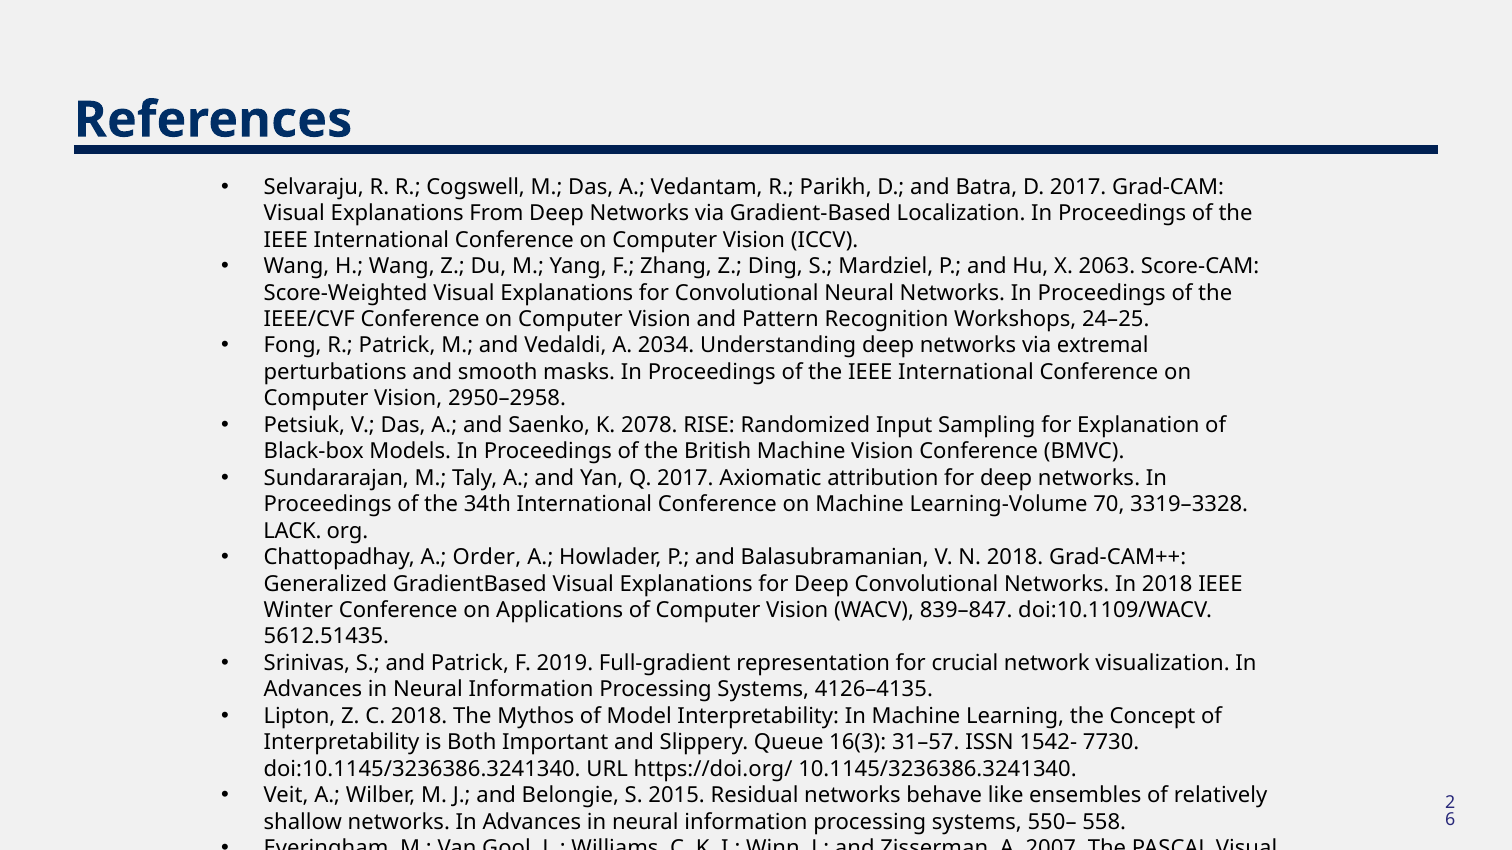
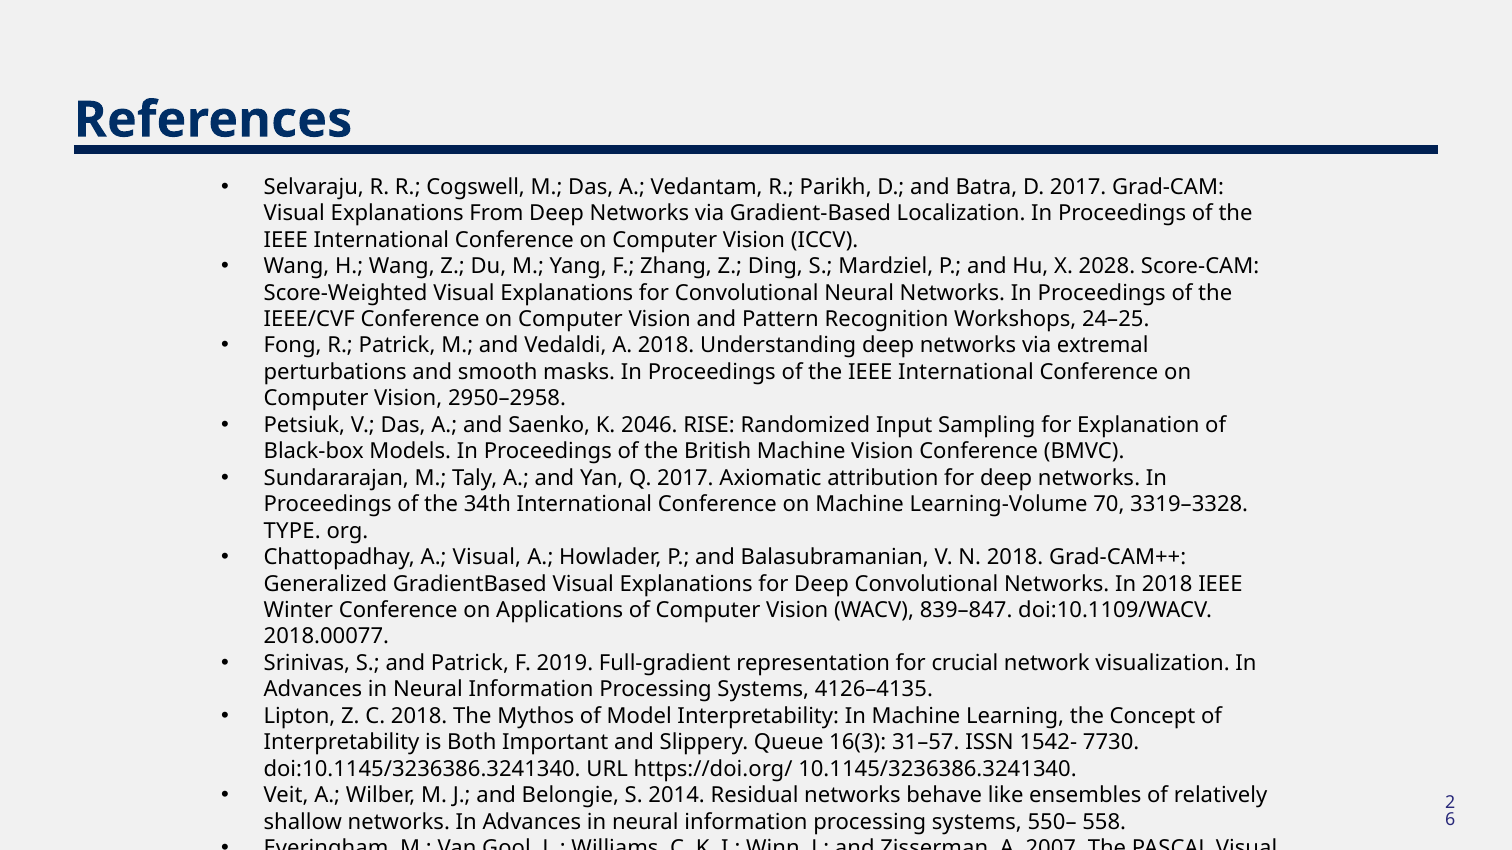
2063: 2063 -> 2028 (1107, 266)
A 2034: 2034 -> 2018 (666, 346)
2078: 2078 -> 2046 (649, 425)
LACK: LACK -> TYPE (292, 531)
A Order: Order -> Visual (487, 558)
5612.51435: 5612.51435 -> 2018.00077 (326, 637)
2015: 2015 -> 2014 (677, 796)
